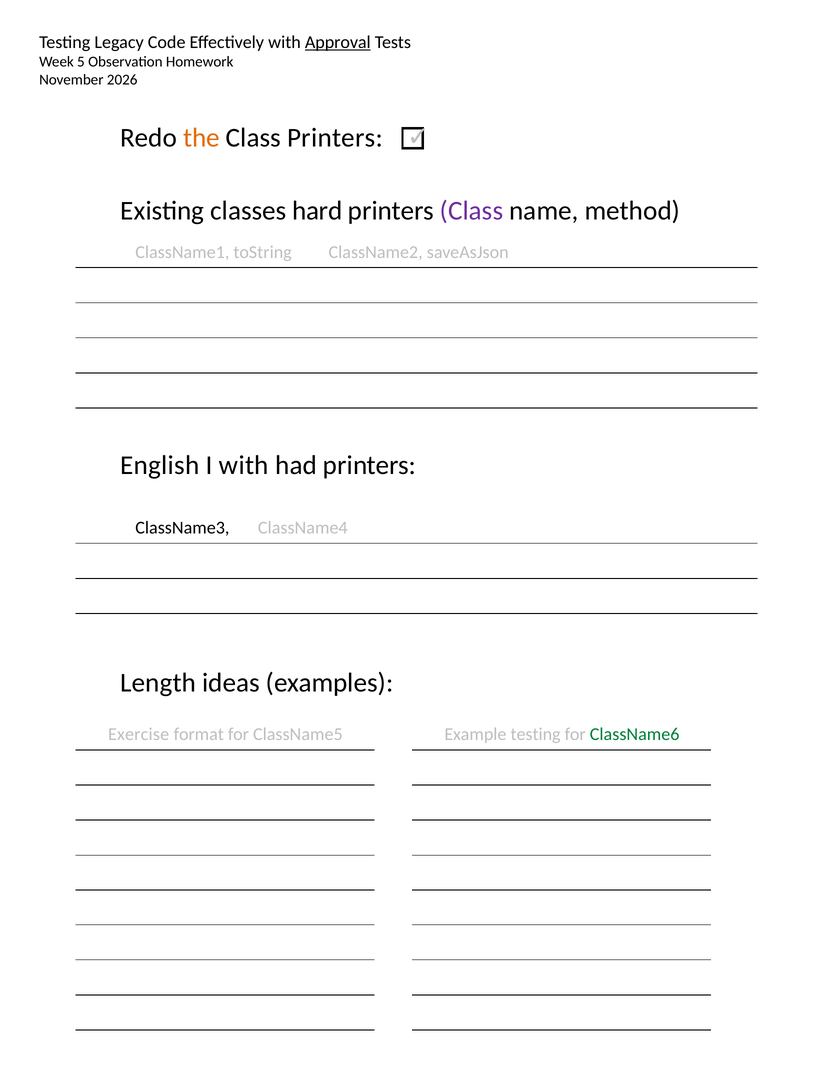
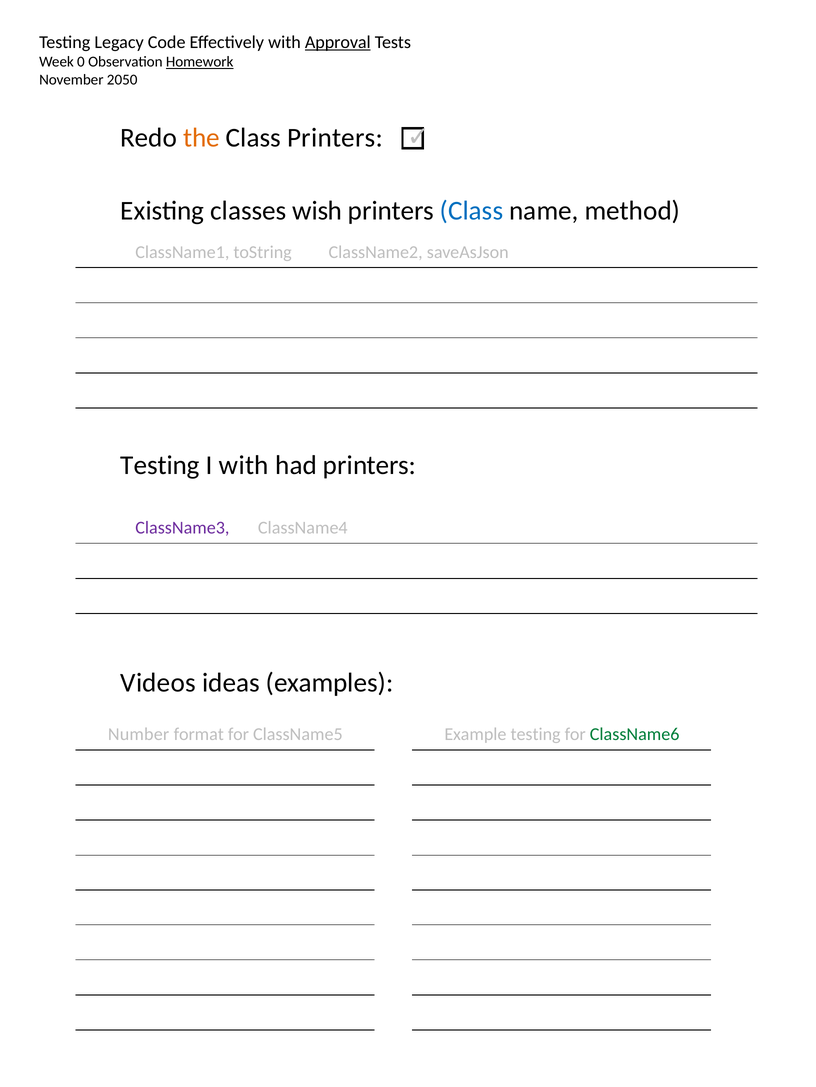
5: 5 -> 0 (81, 62)
Homework underline: none -> present (200, 62)
2026: 2026 -> 2050 (122, 80)
hard: hard -> wish (317, 211)
Class colour: purple -> blue (472, 211)
English: English -> Testing (160, 466)
ClassName3 colour: black -> purple (182, 528)
Length: Length -> Videos (158, 684)
Exercise: Exercise -> Number (139, 735)
